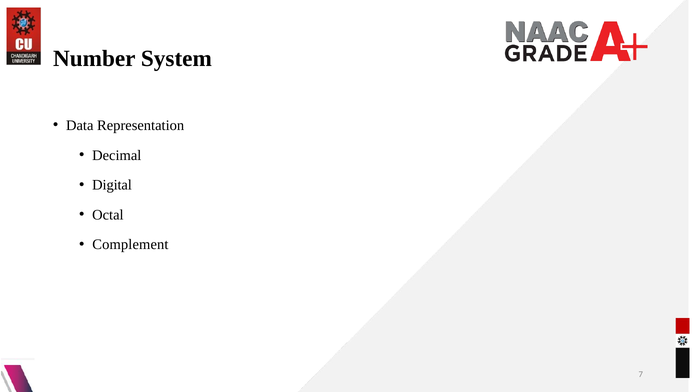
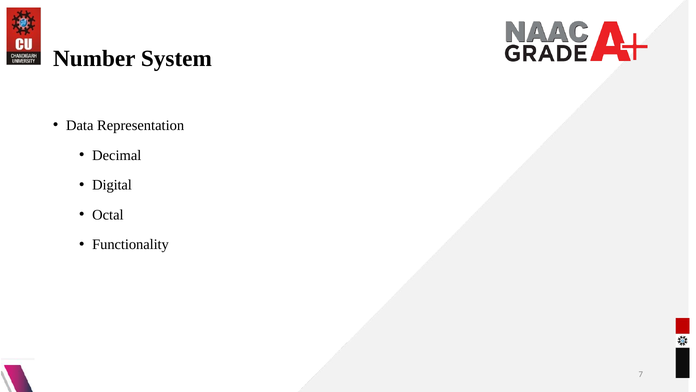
Complement: Complement -> Functionality (131, 244)
